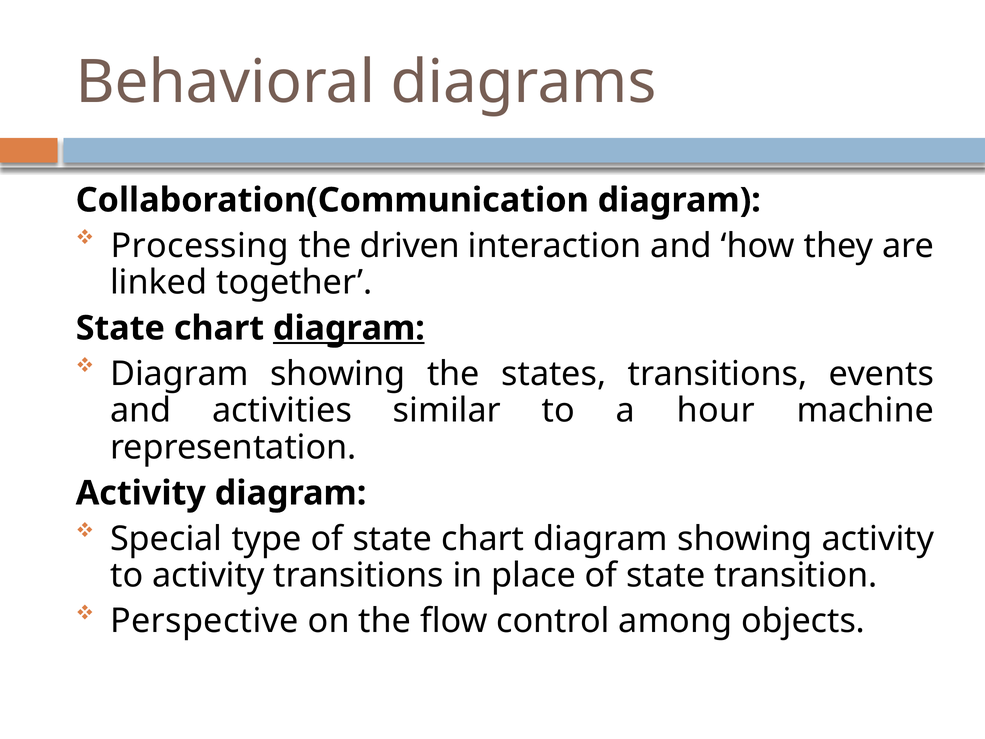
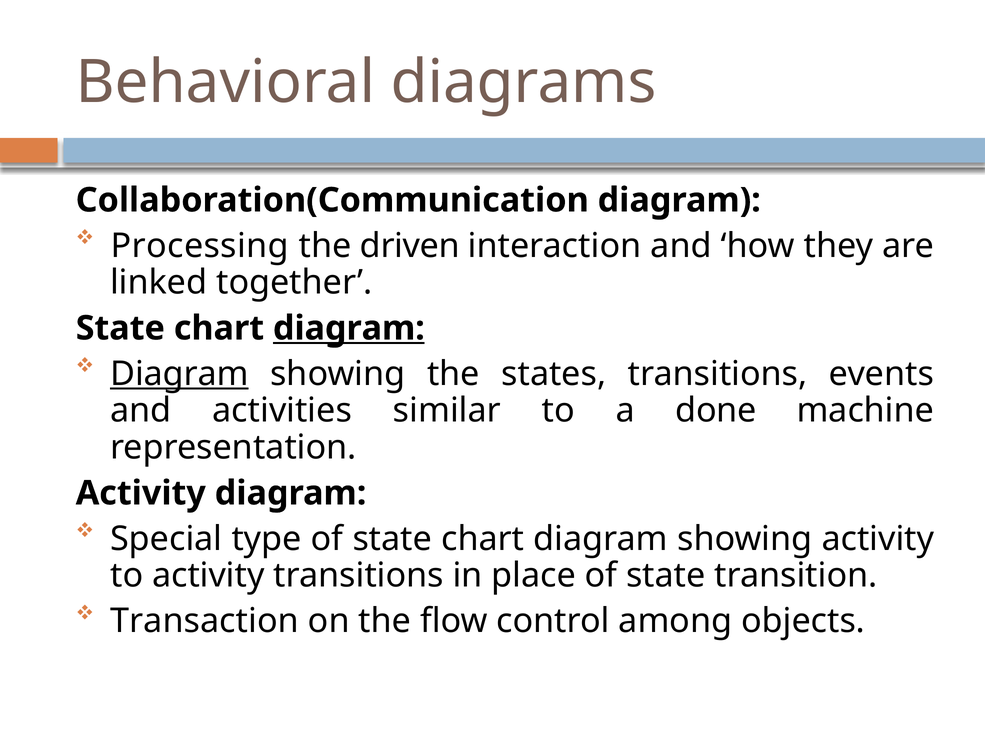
Diagram underline: none -> present (179, 374)
hour: hour -> done (716, 411)
Perspective: Perspective -> Transaction (205, 621)
